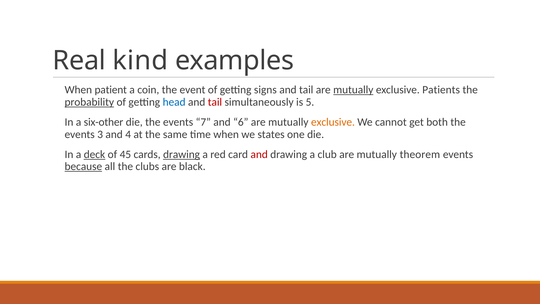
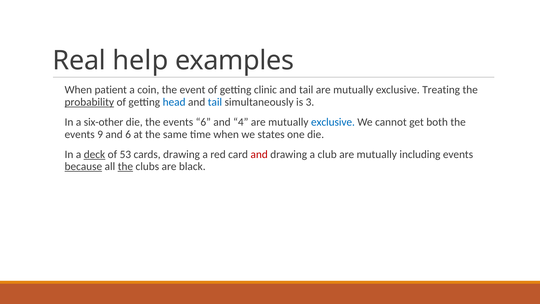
kind: kind -> help (140, 60)
signs: signs -> clinic (265, 90)
mutually underline: present -> none (353, 90)
Patients: Patients -> Treating (441, 90)
tail colour: red -> blue (215, 102)
5: 5 -> 3 (310, 102)
events 7: 7 -> 6 (203, 122)
6: 6 -> 4 (241, 122)
exclusive colour: orange -> blue (333, 122)
3: 3 -> 9 (100, 134)
and 4: 4 -> 6 (128, 134)
45: 45 -> 53 (125, 154)
drawing underline: present -> none (182, 154)
theorem: theorem -> including (420, 154)
the underline: none -> present (125, 166)
